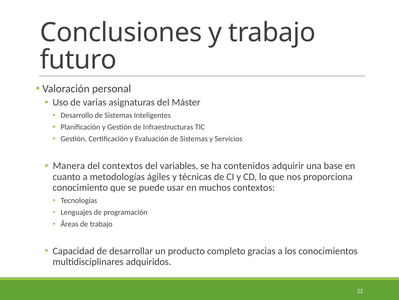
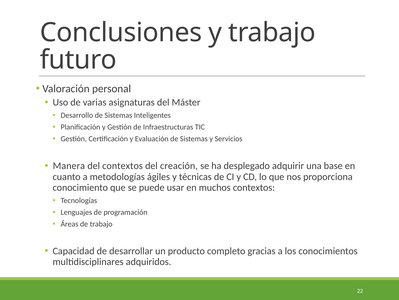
variables: variables -> creación (179, 165)
contenidos: contenidos -> desplegado (247, 165)
